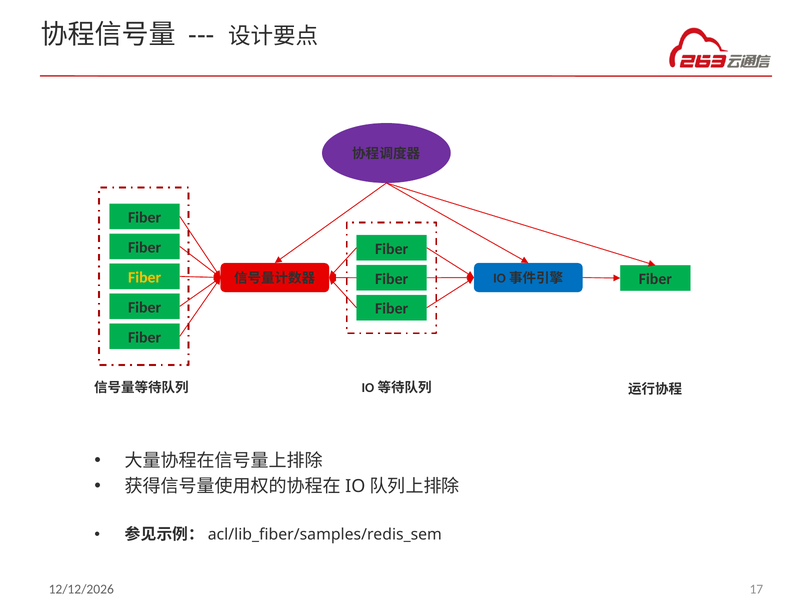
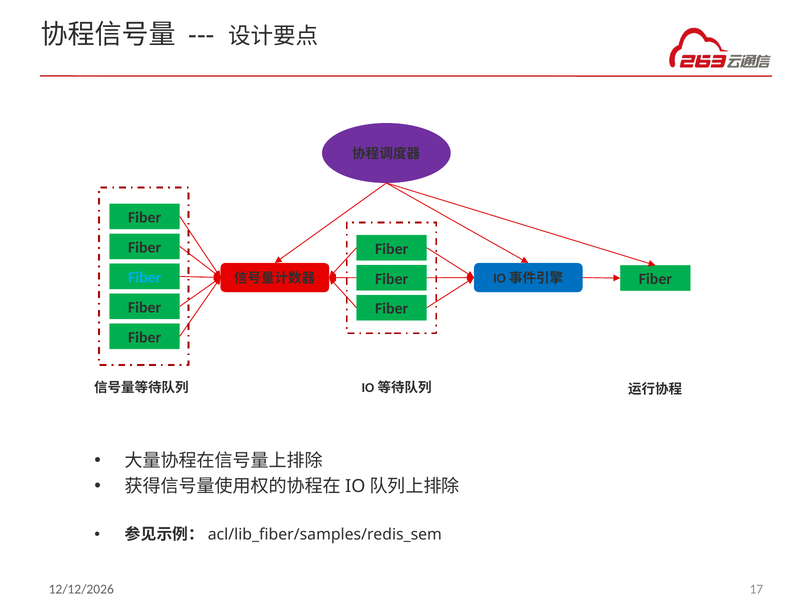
Fiber colour: yellow -> light blue (145, 277)
